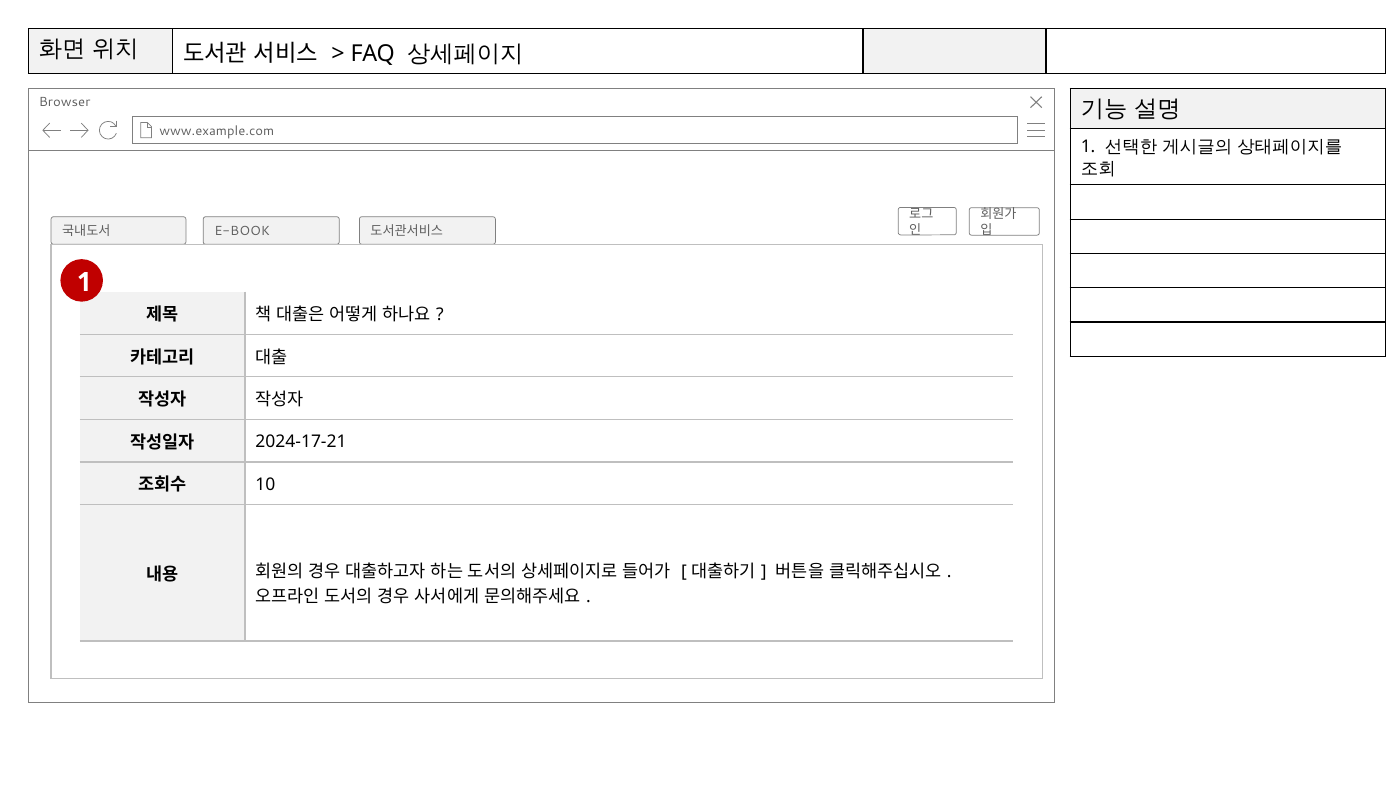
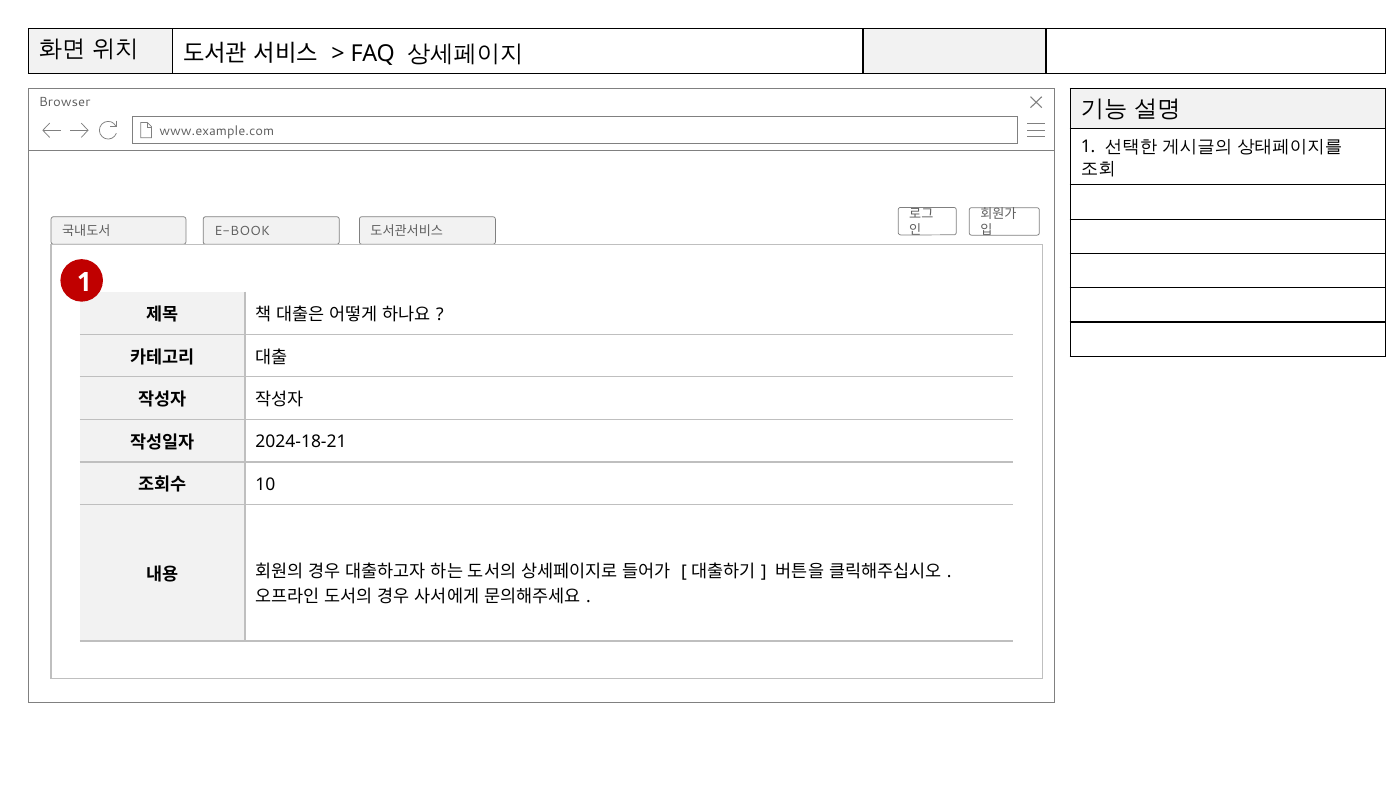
2024-17-21: 2024-17-21 -> 2024-18-21 (301, 442)
